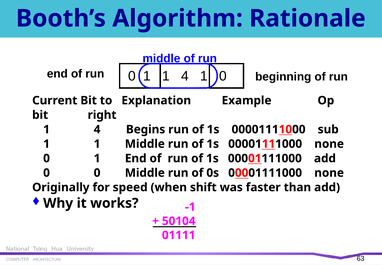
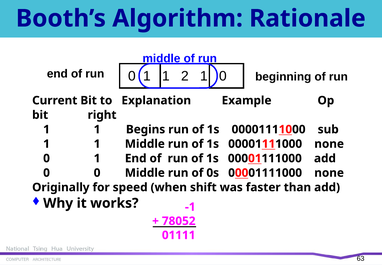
1 1 4: 4 -> 2 (185, 76)
4: 4 -> 1 (97, 129)
50104: 50104 -> 78052 (179, 221)
